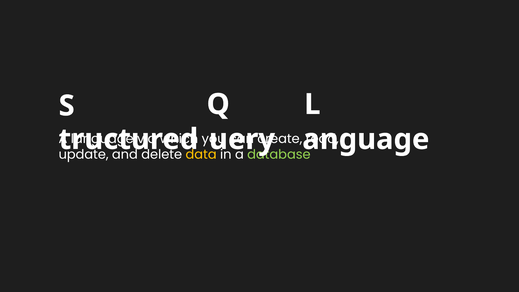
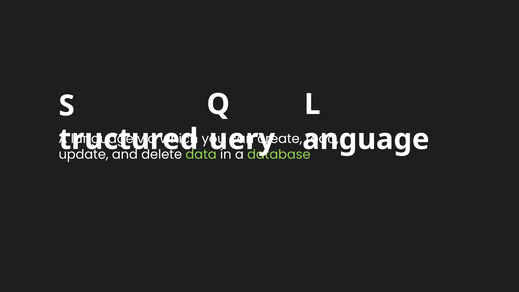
data colour: yellow -> light green (201, 154)
